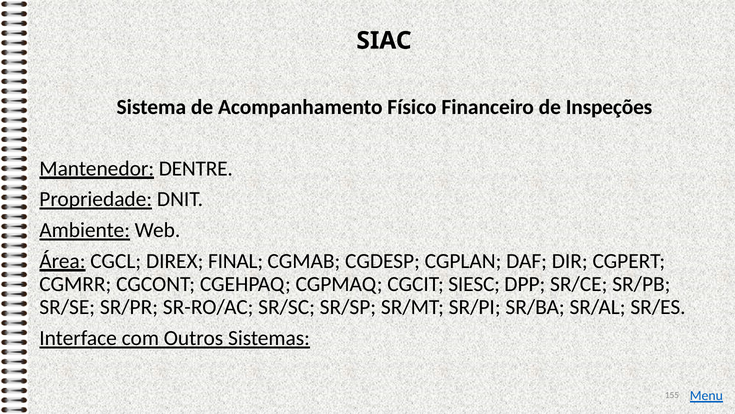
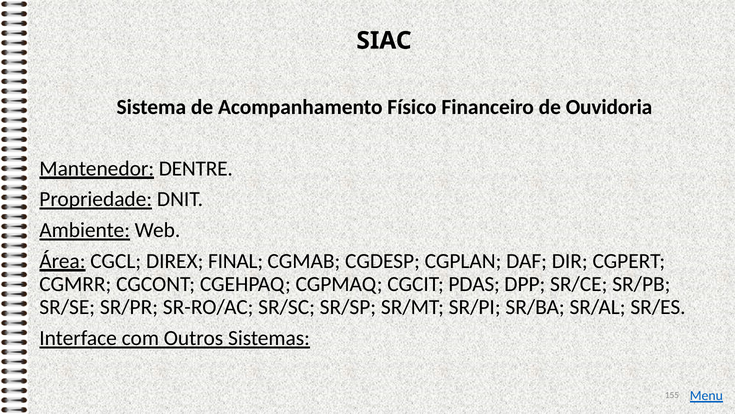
Inspeções: Inspeções -> Ouvidoria (609, 107)
SIESC: SIESC -> PDAS (474, 284)
